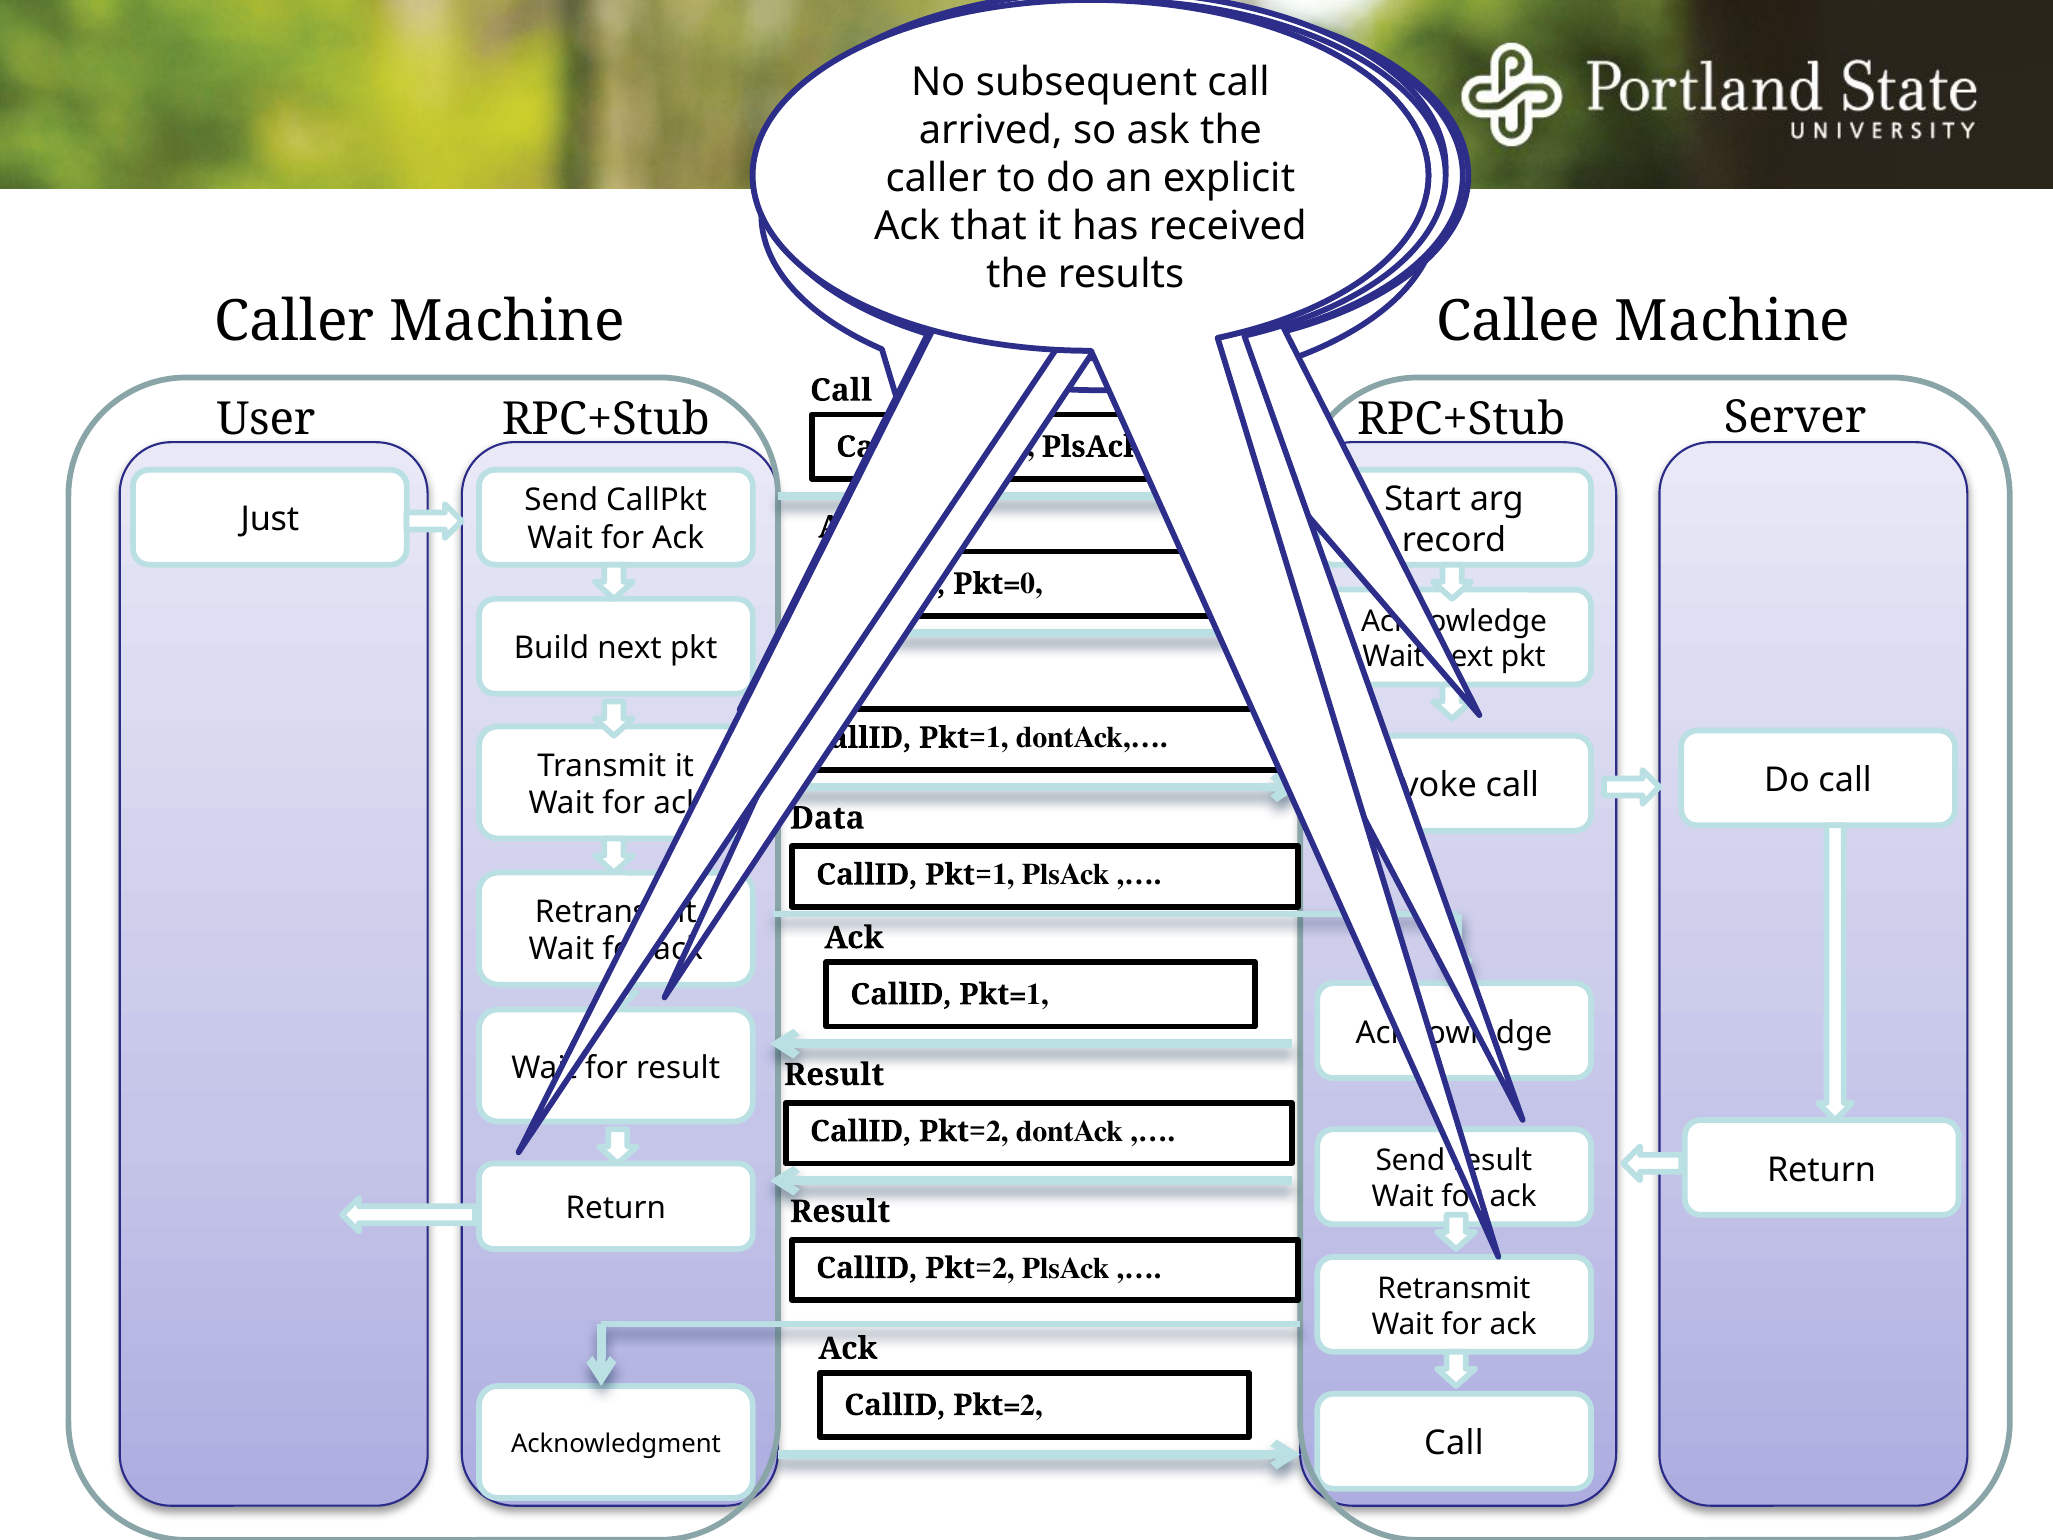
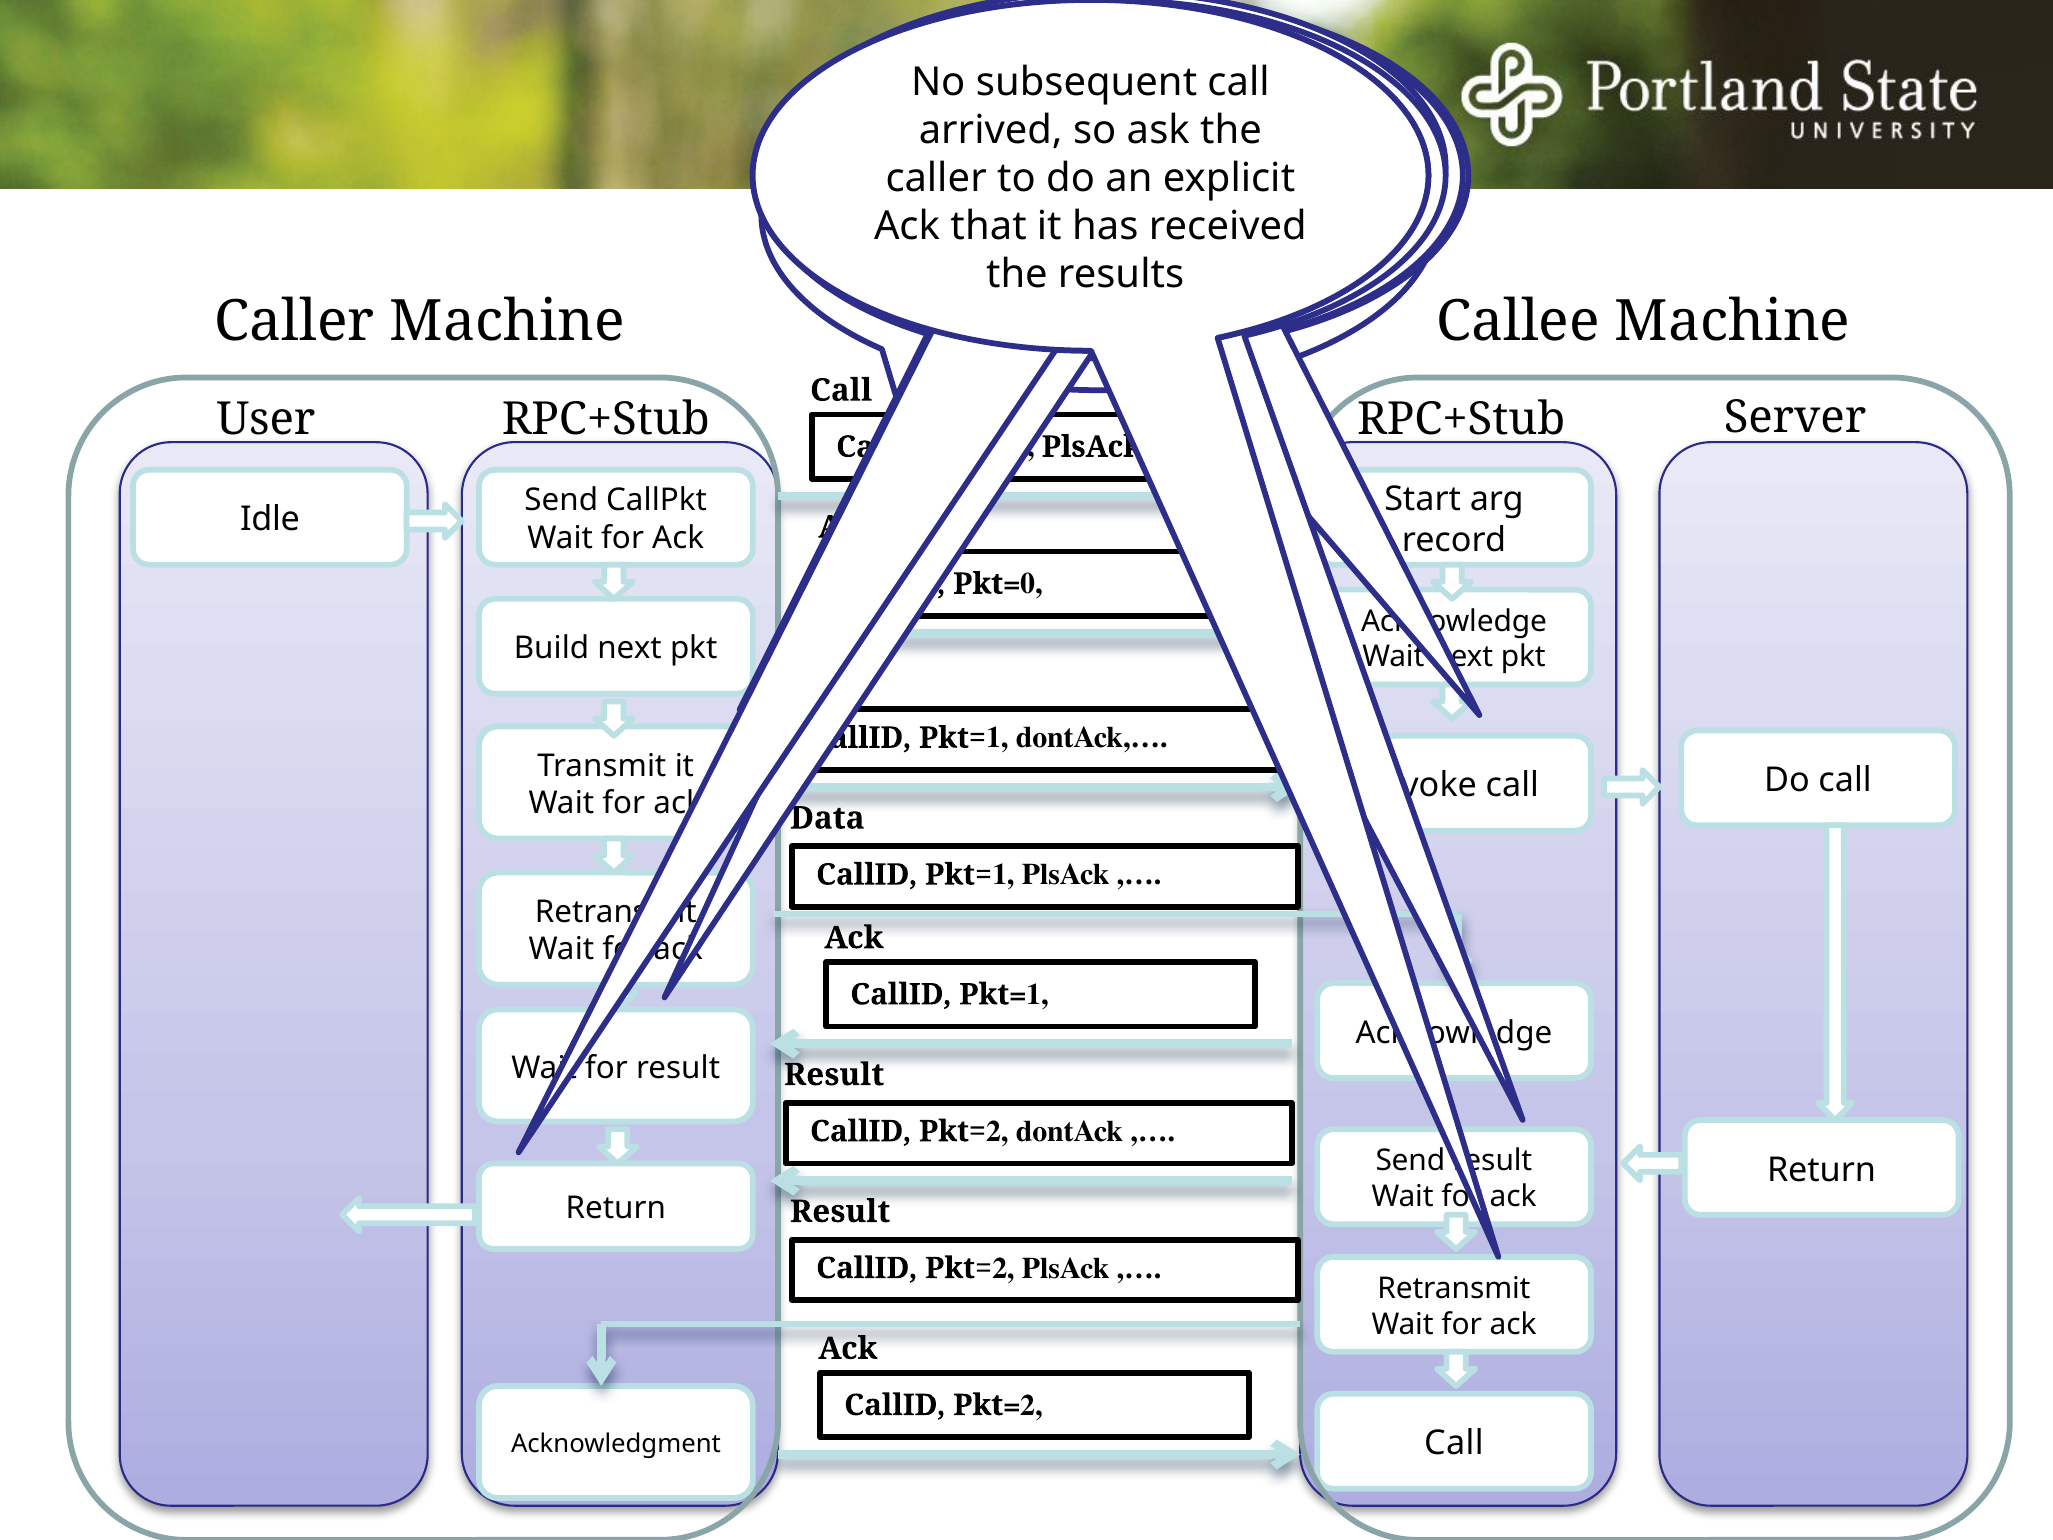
Just: Just -> Idle (270, 520)
